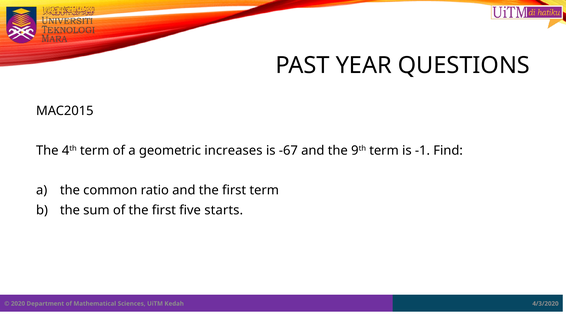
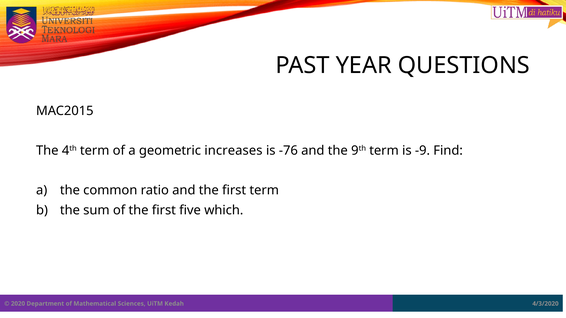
-67: -67 -> -76 (288, 151)
-1: -1 -> -9 (422, 151)
starts: starts -> which (224, 210)
